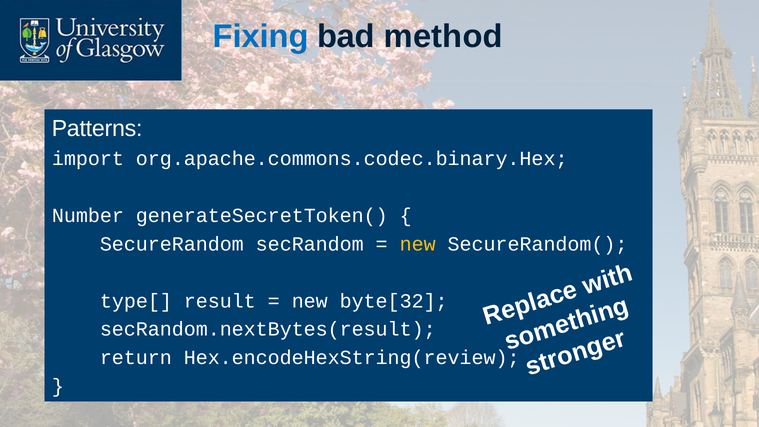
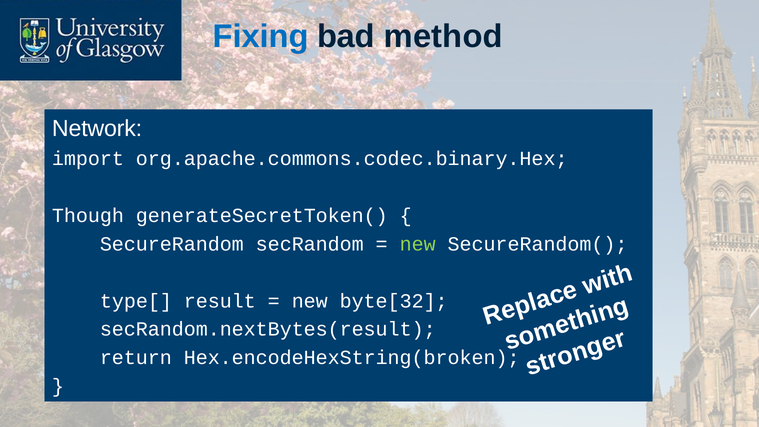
Patterns: Patterns -> Network (97, 129)
Number: Number -> Though (88, 216)
new colour: yellow -> light green (418, 244)
Hex.encodeHexString(review: Hex.encodeHexString(review -> Hex.encodeHexString(broken (352, 358)
